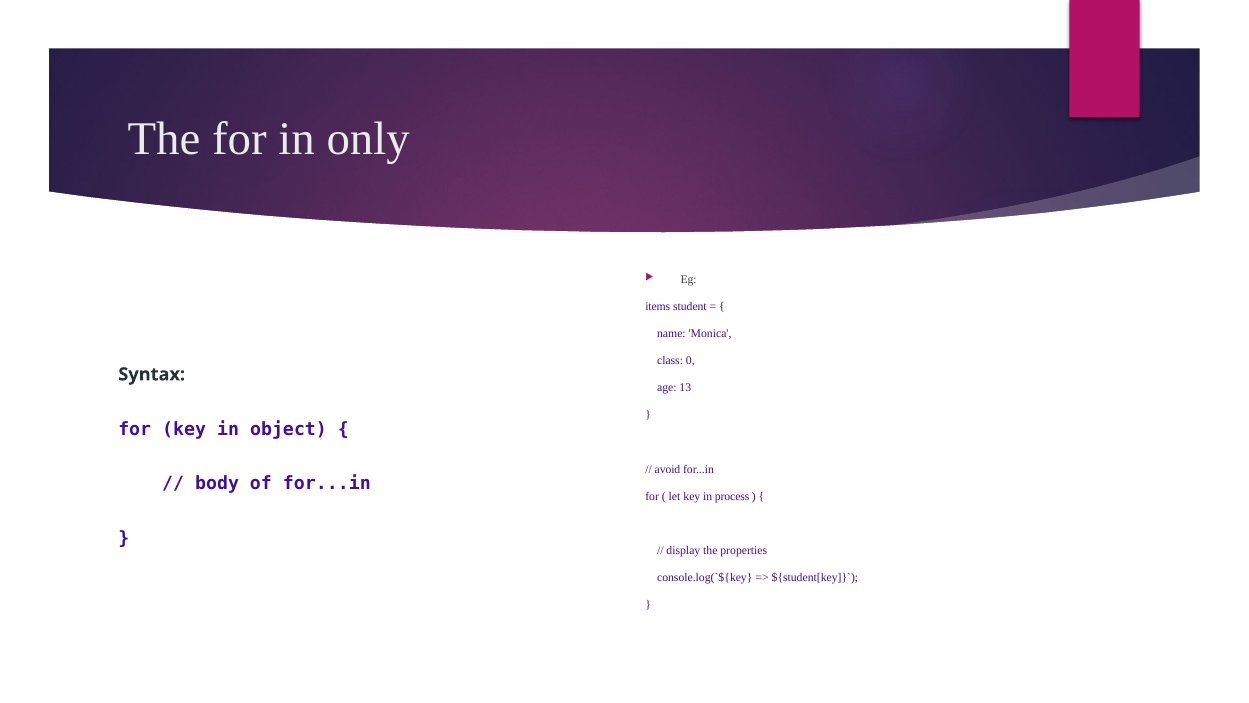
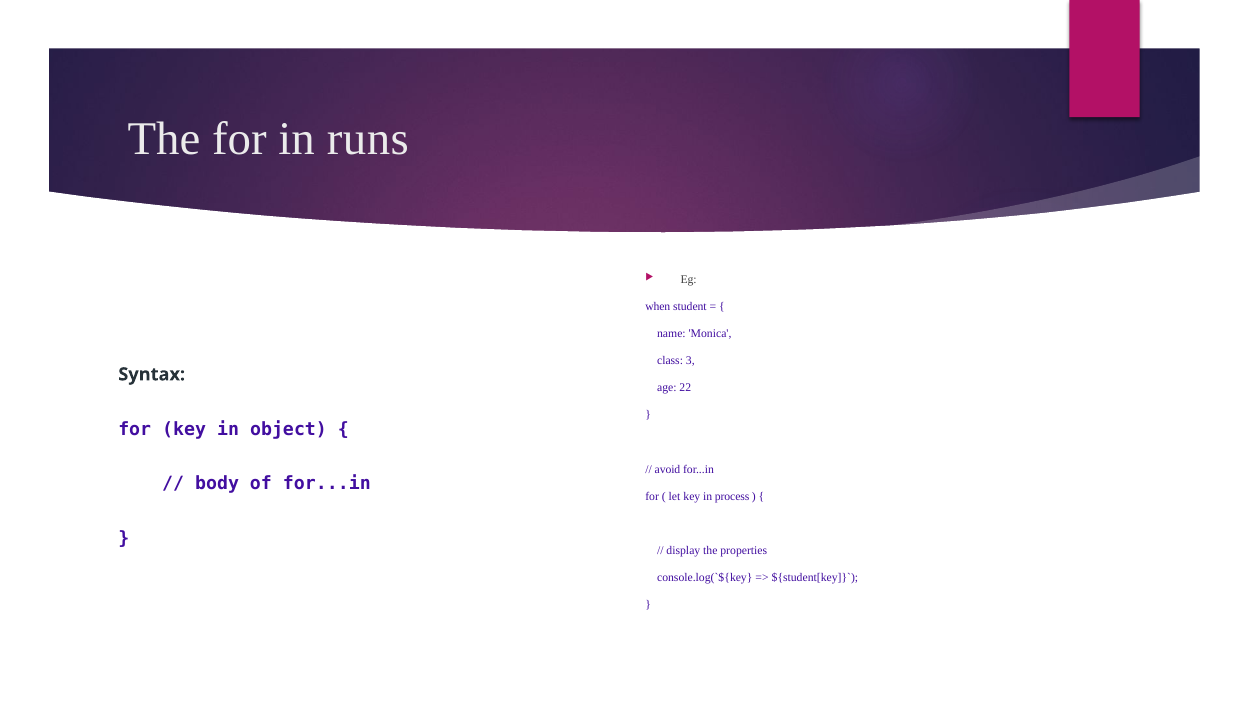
only: only -> runs (368, 139)
items: items -> when (658, 306)
0: 0 -> 3 (690, 361)
13: 13 -> 22 (685, 388)
